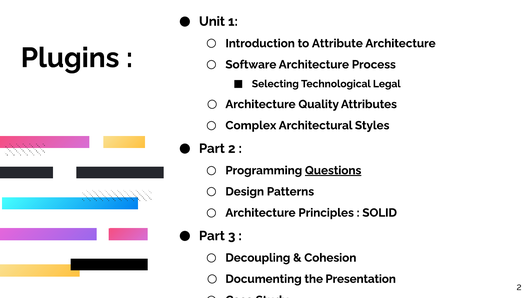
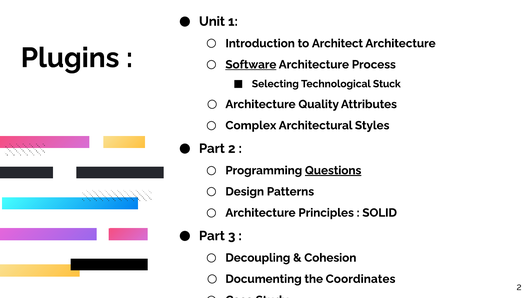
Attribute: Attribute -> Architect (337, 43)
Software underline: none -> present (251, 64)
Legal: Legal -> Stuck (387, 84)
Presentation: Presentation -> Coordinates (361, 279)
